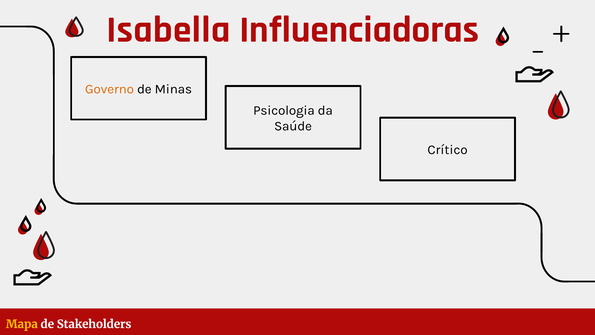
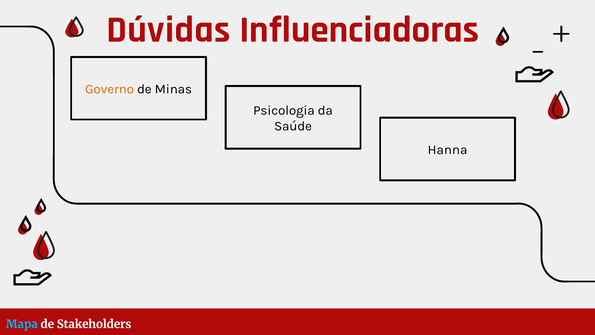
Isabella: Isabella -> Dúvidas (168, 30)
Crítico: Crítico -> Hanna (448, 150)
Mapa colour: yellow -> light blue (22, 324)
